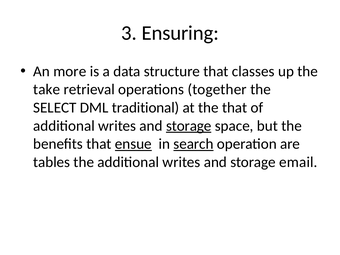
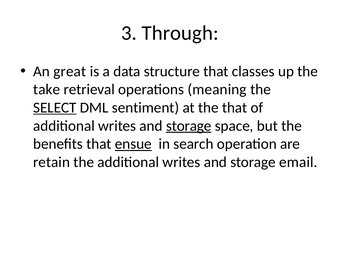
Ensuring: Ensuring -> Through (180, 33)
more: more -> great (70, 71)
together: together -> meaning (217, 89)
SELECT underline: none -> present (55, 108)
traditional: traditional -> sentiment (146, 108)
search underline: present -> none (193, 144)
tables: tables -> retain (52, 162)
